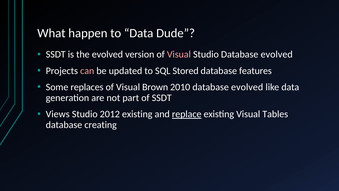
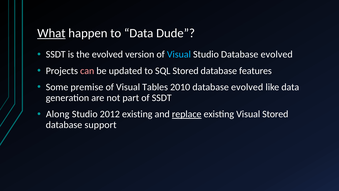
What underline: none -> present (51, 33)
Visual colour: pink -> light blue (179, 54)
replaces: replaces -> premise (87, 87)
Brown: Brown -> Tables (155, 87)
Views: Views -> Along (58, 114)
Visual Tables: Tables -> Stored (275, 114)
creating: creating -> support (101, 125)
